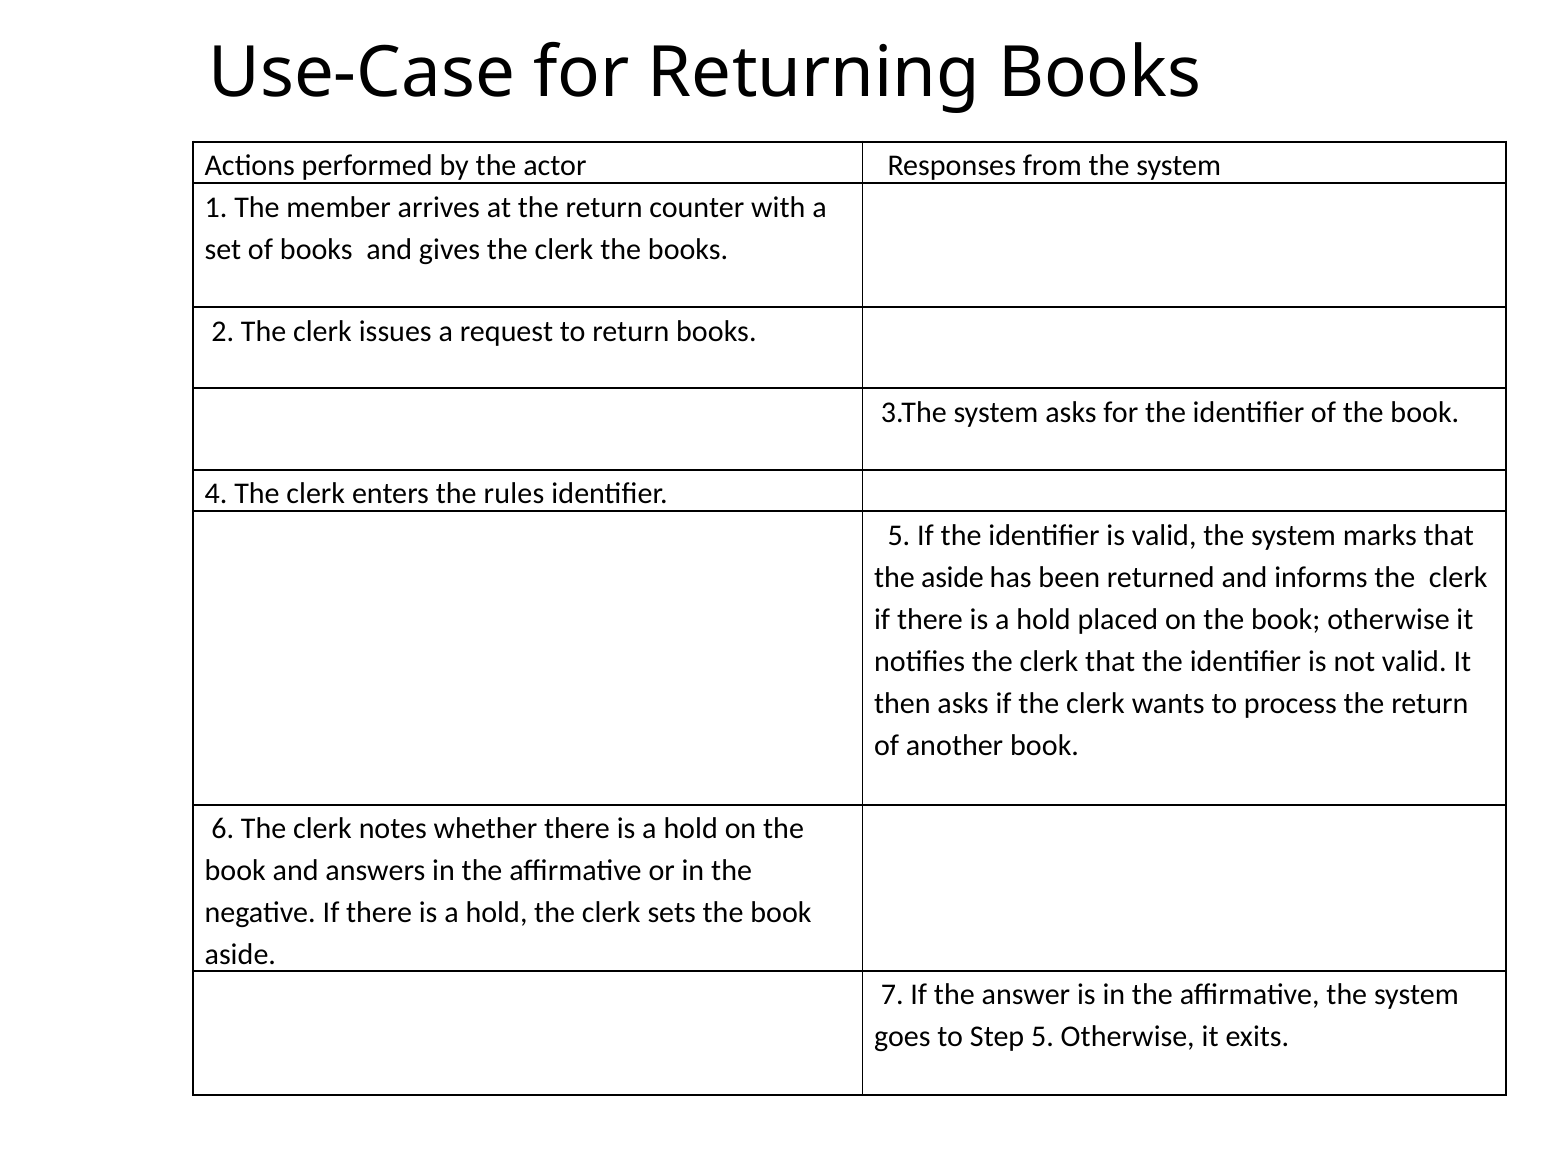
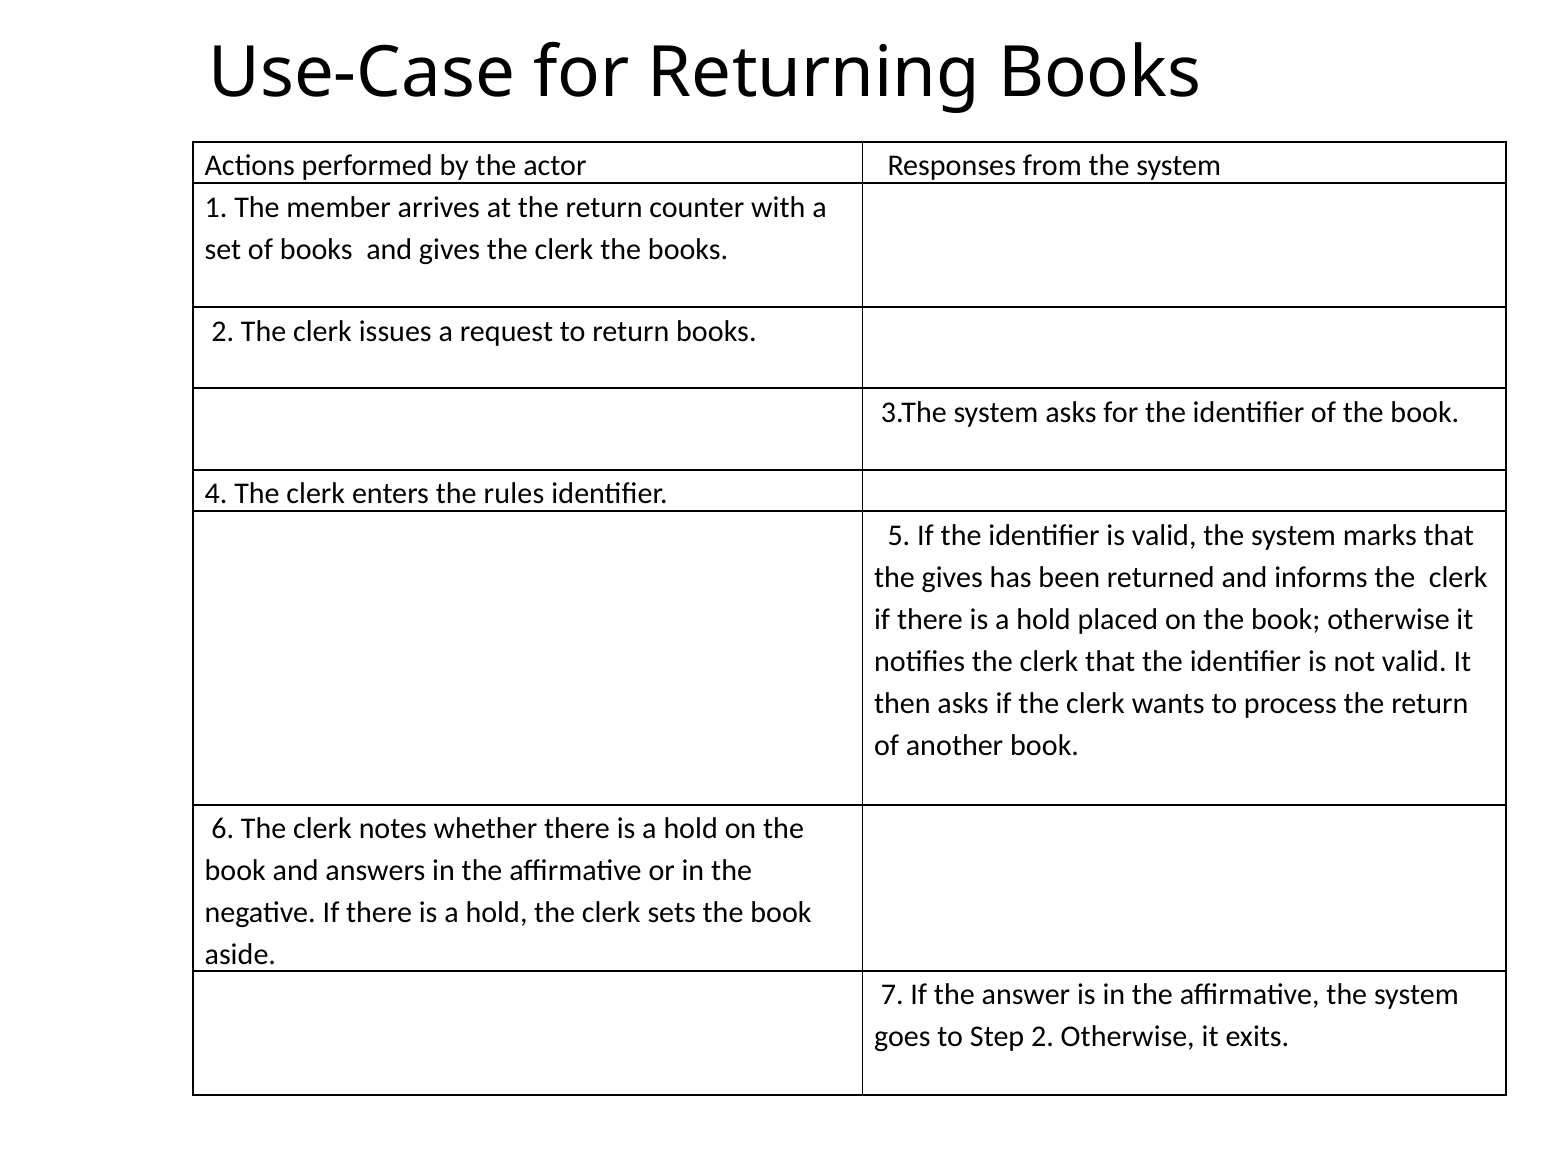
the aside: aside -> gives (952, 577)
Step 5: 5 -> 2 (1042, 1037)
